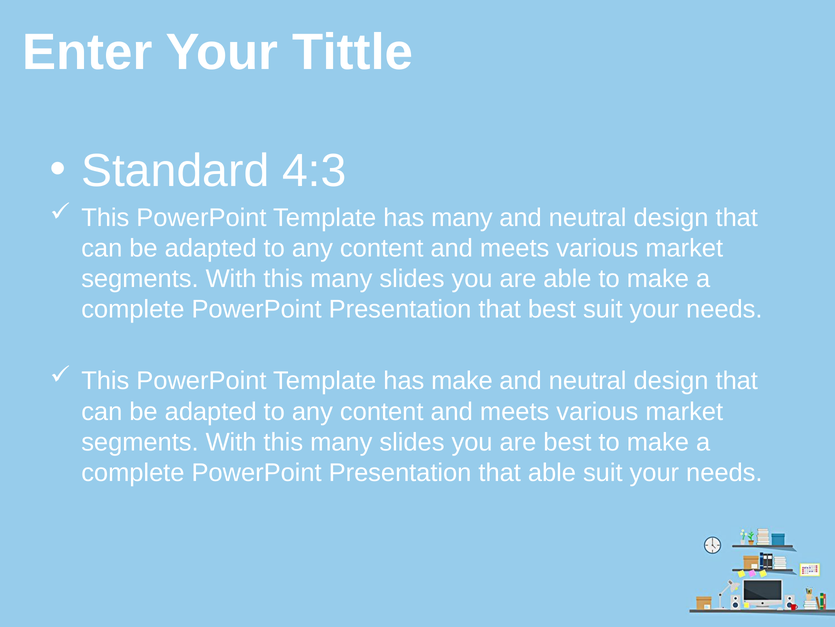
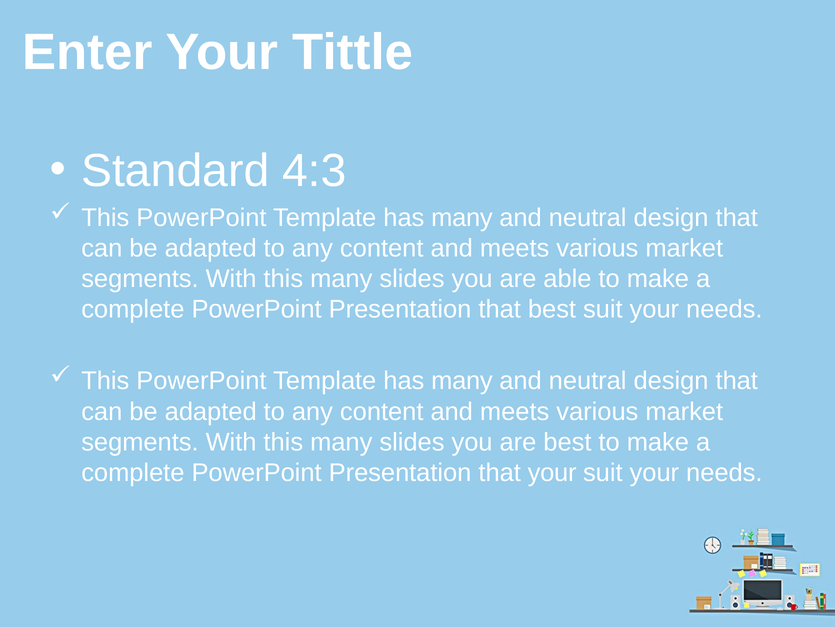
make: make -> many (462, 381)
that able: able -> your (552, 472)
